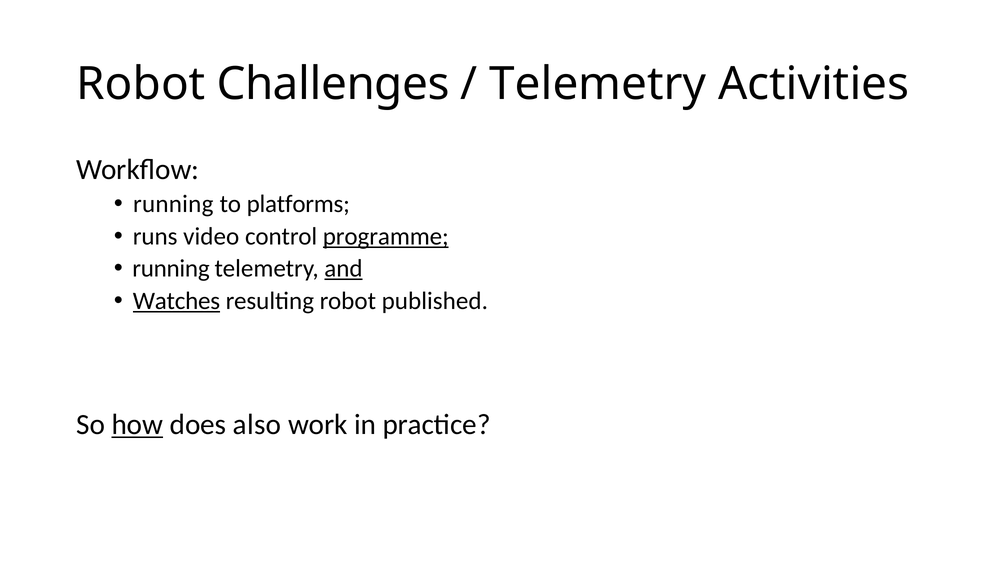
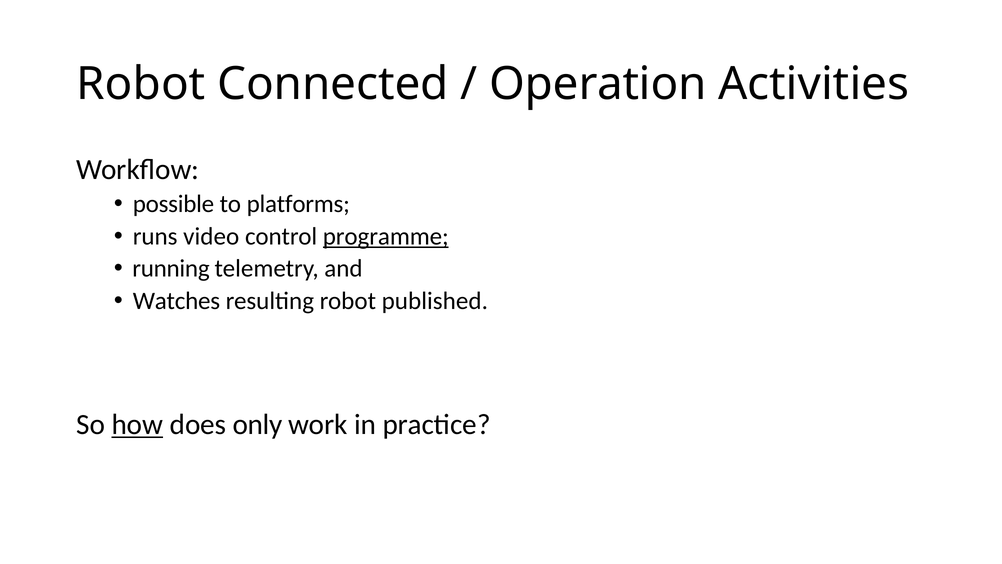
Challenges: Challenges -> Connected (333, 84)
Telemetry: Telemetry -> Operation (598, 84)
running: running -> possible (173, 204)
and underline: present -> none (343, 268)
Watches underline: present -> none (176, 301)
also: also -> only (257, 424)
